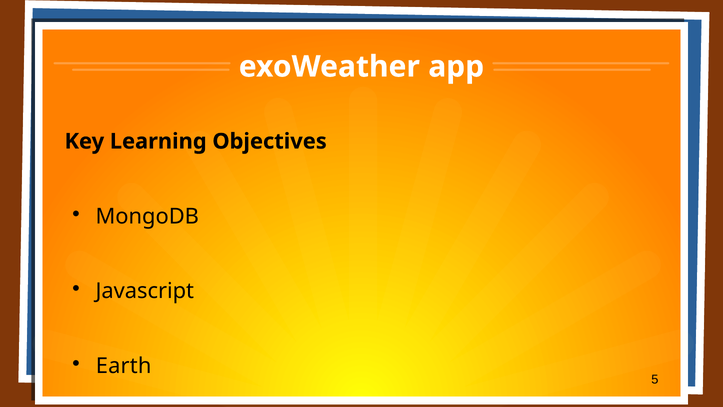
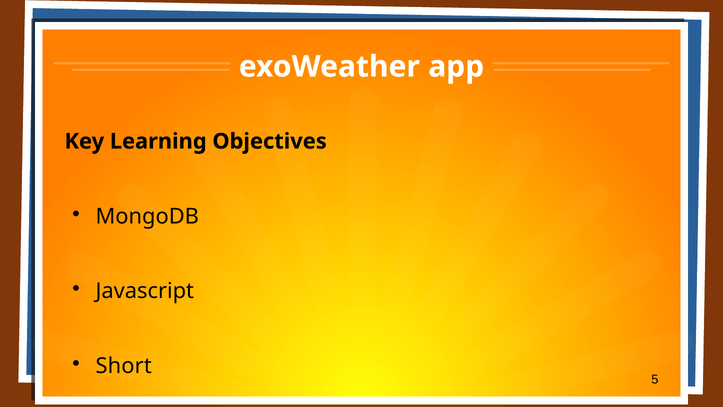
Earth: Earth -> Short (124, 366)
